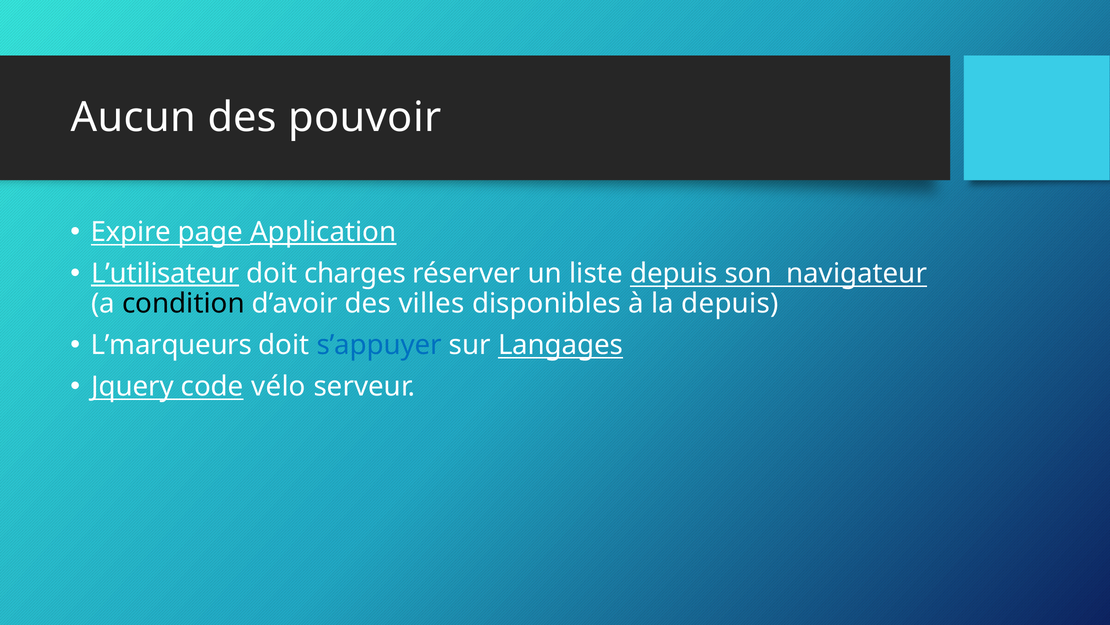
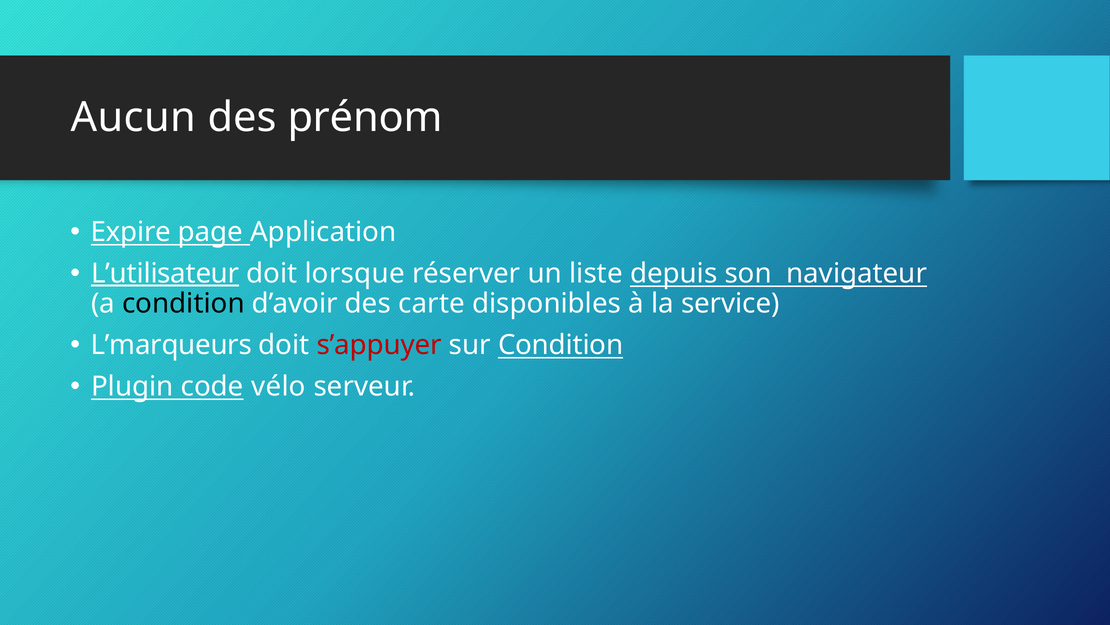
pouvoir: pouvoir -> prénom (365, 117)
Application underline: present -> none (323, 232)
charges: charges -> lorsque (355, 273)
villes: villes -> carte (432, 303)
la depuis: depuis -> service (730, 303)
s’appuyer colour: blue -> red (379, 345)
sur Langages: Langages -> Condition (561, 345)
Jquery: Jquery -> Plugin (132, 386)
